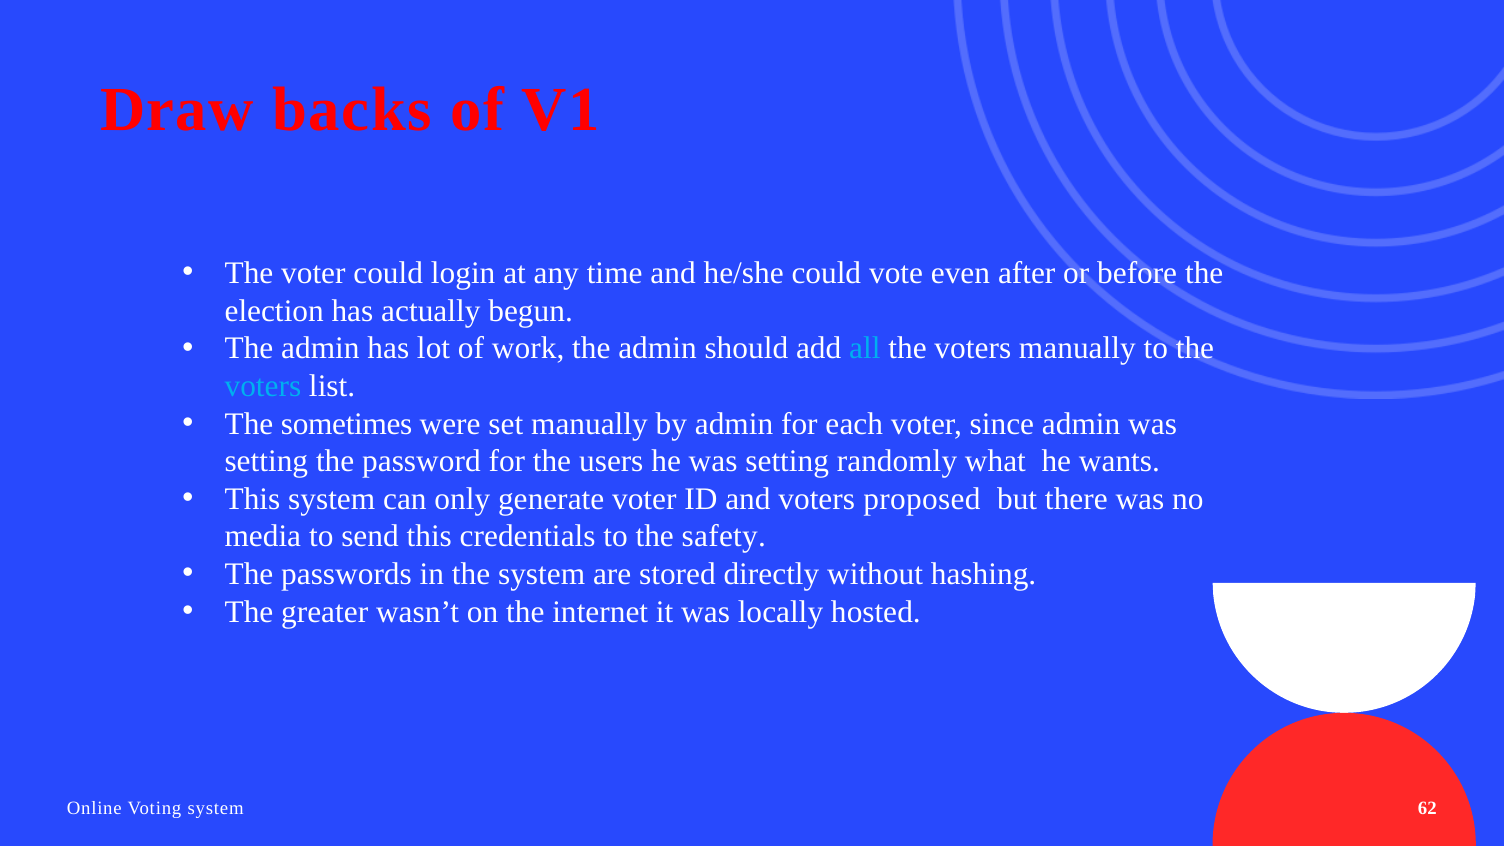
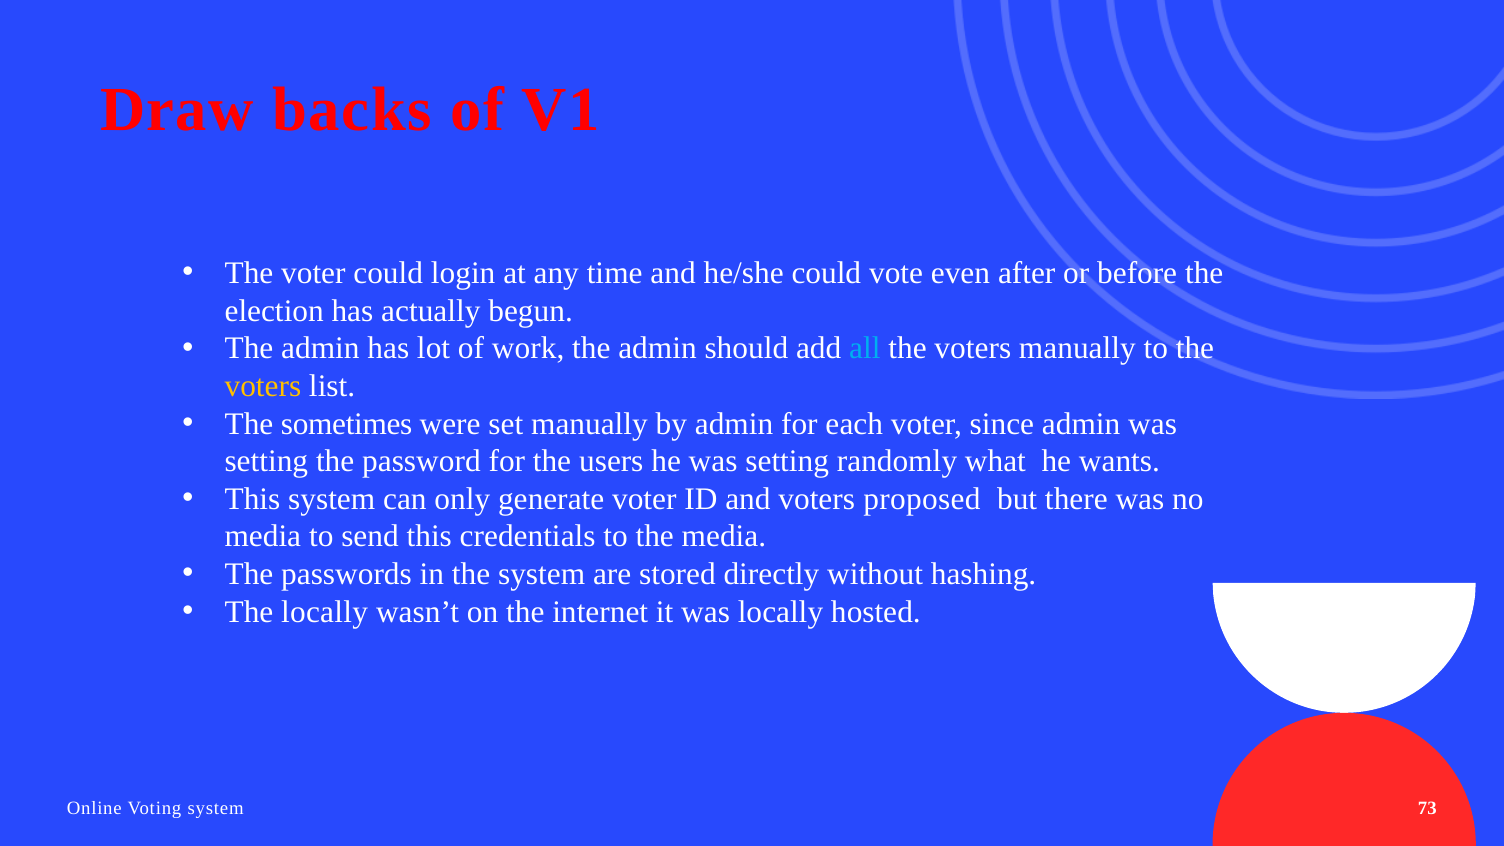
voters colour: light blue -> yellow (263, 386)
the safety: safety -> media (724, 537)
The greater: greater -> locally (325, 612)
62: 62 -> 73 (1427, 808)
